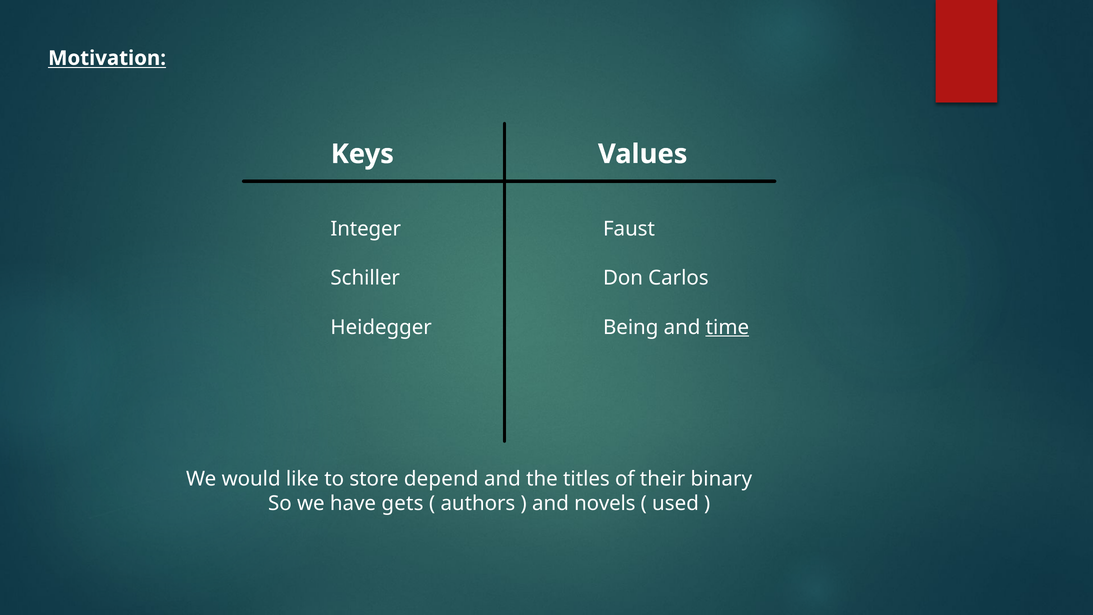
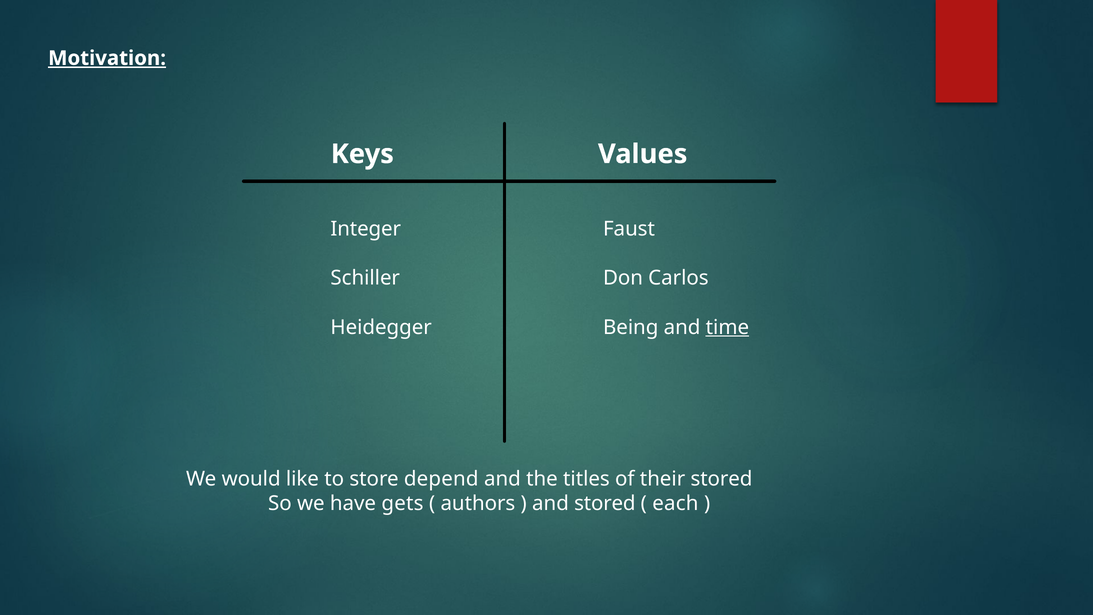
Motivation underline: none -> present (107, 58)
their binary: binary -> stored (721, 479)
and novels: novels -> stored (605, 503)
used: used -> each (675, 503)
